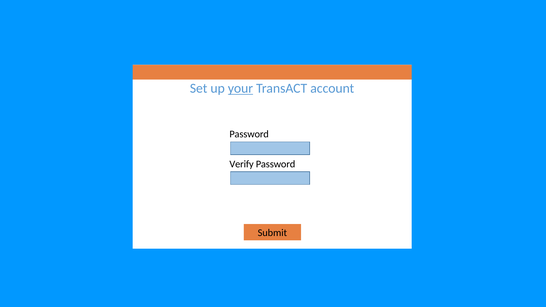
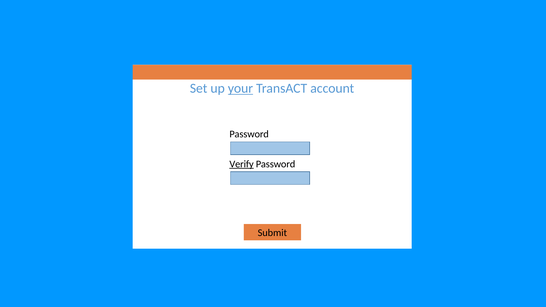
Verify underline: none -> present (242, 164)
